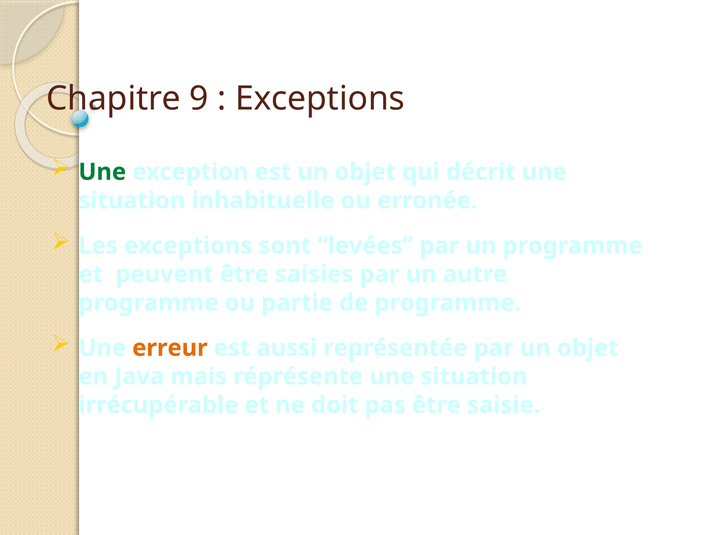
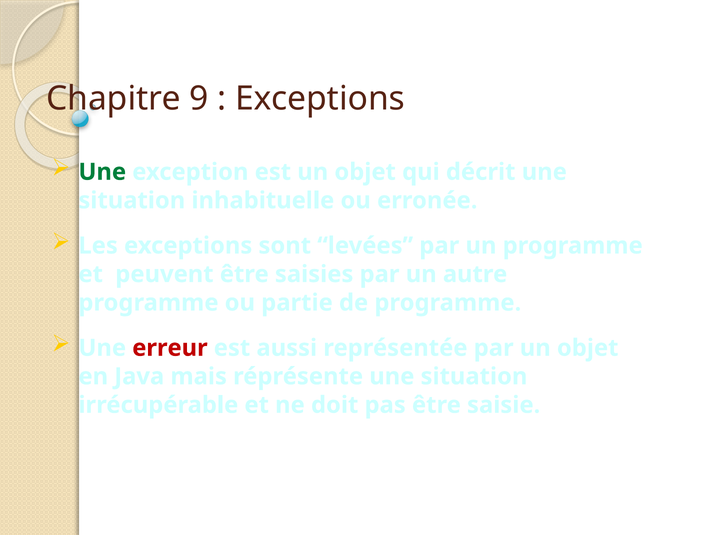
erreur colour: orange -> red (170, 348)
